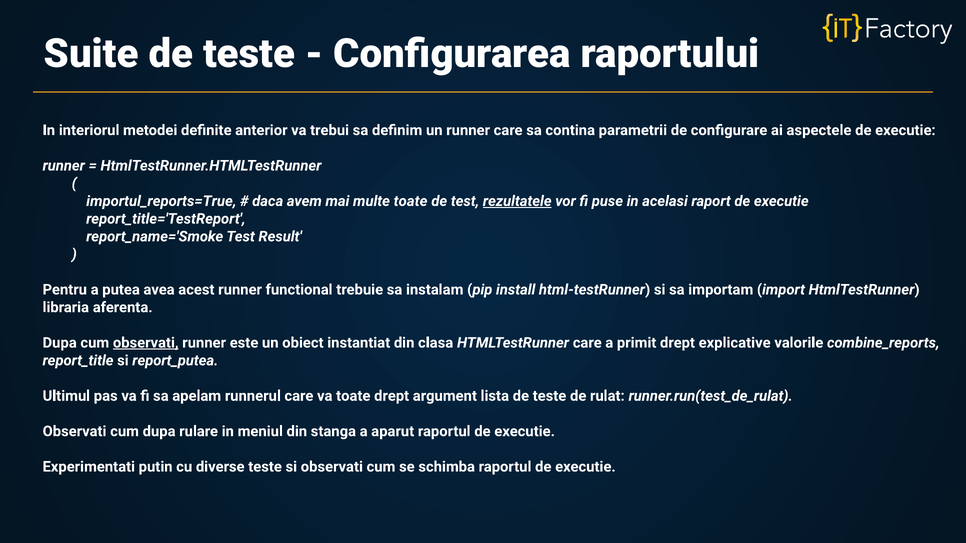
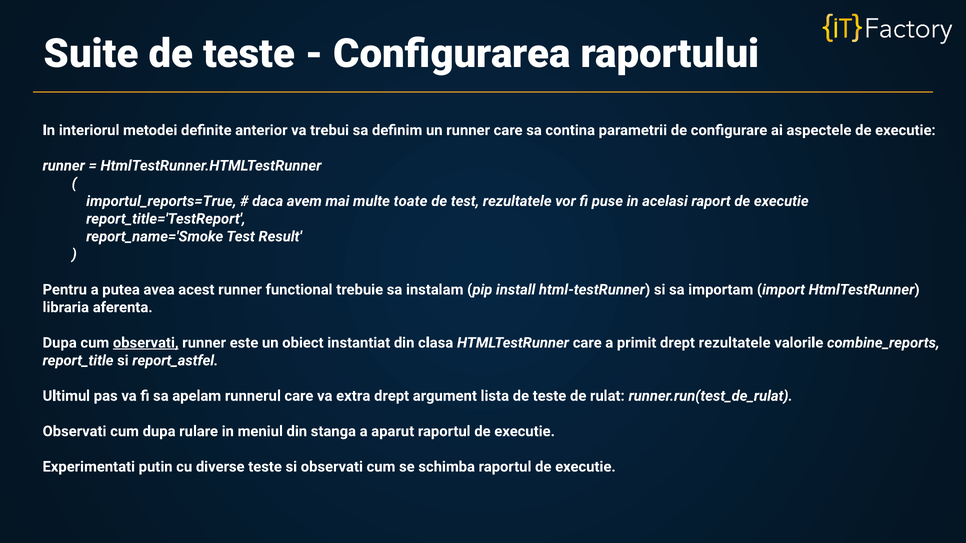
rezultatele underline: present -> none (517, 201)
drept explicative: explicative -> rezultatele (735, 343)
report_putea: report_putea -> report_astfel (175, 361)
va toate: toate -> extra (353, 396)
